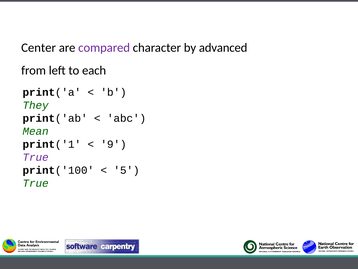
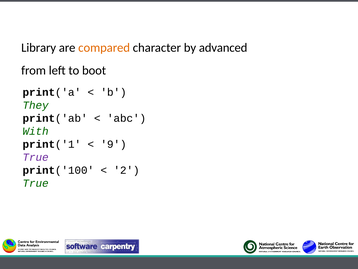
Center: Center -> Library (39, 48)
compared colour: purple -> orange (104, 48)
each: each -> boot (94, 70)
Mean: Mean -> With (36, 131)
5: 5 -> 2 (127, 170)
